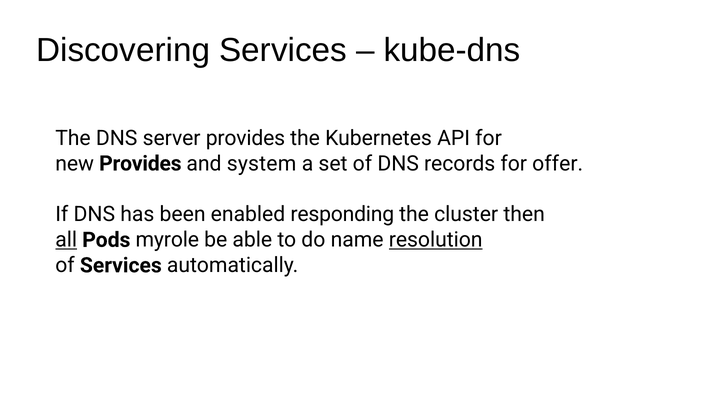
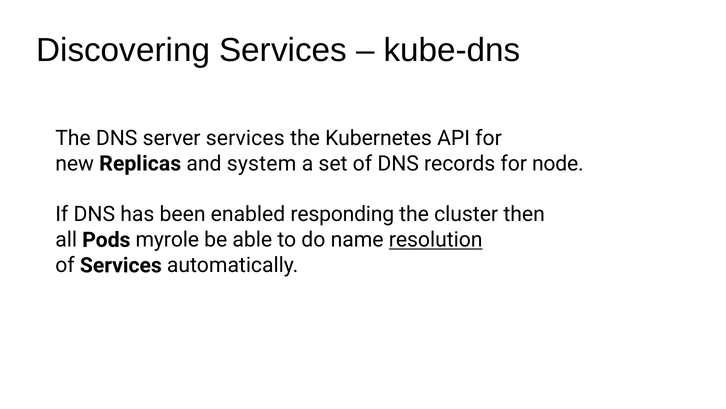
server provides: provides -> services (245, 138)
new Provides: Provides -> Replicas (140, 163)
offer: offer -> node (558, 163)
all underline: present -> none (66, 240)
